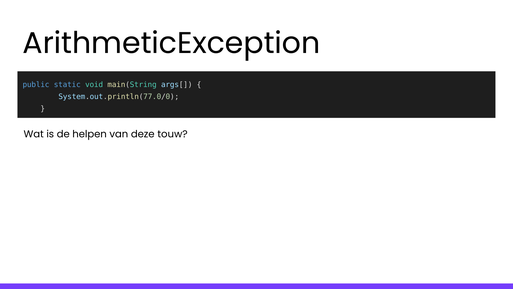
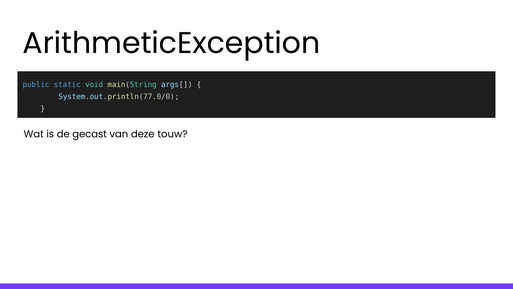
helpen: helpen -> gecast (90, 134)
